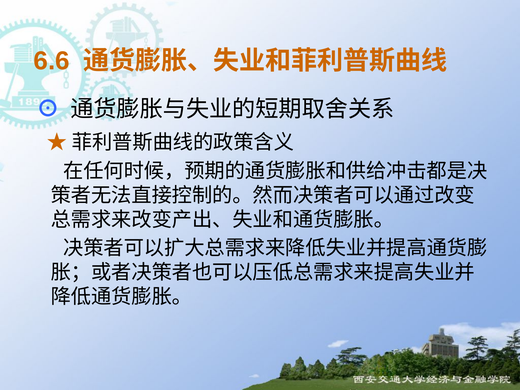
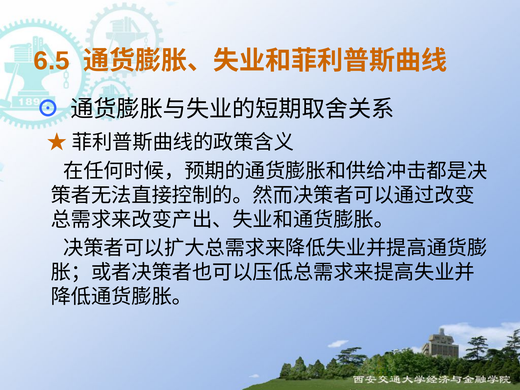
6.6: 6.6 -> 6.5 (52, 61)
